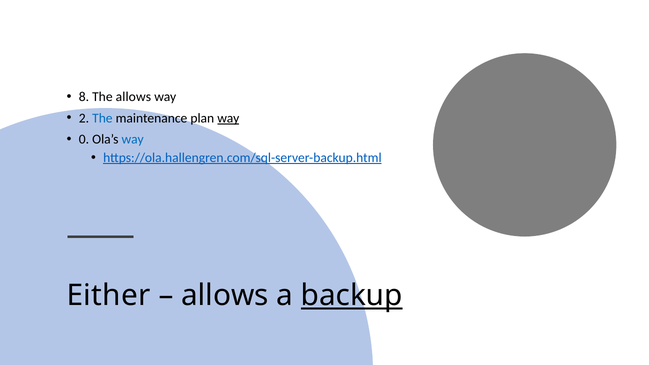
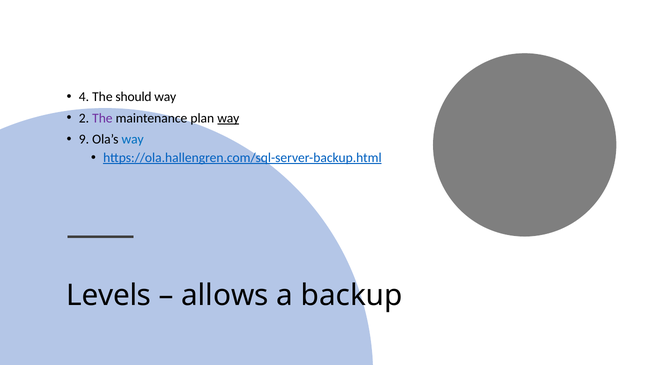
8: 8 -> 4 (84, 97)
The allows: allows -> should (134, 97)
The colour: blue -> purple (102, 118)
0: 0 -> 9 (84, 139)
Either: Either -> Levels (109, 296)
backup underline: present -> none (352, 296)
